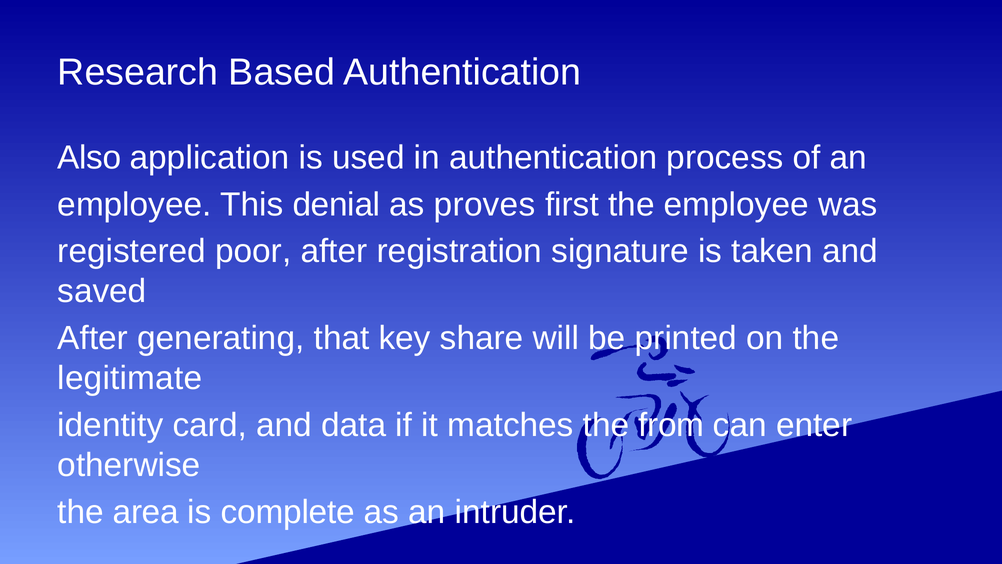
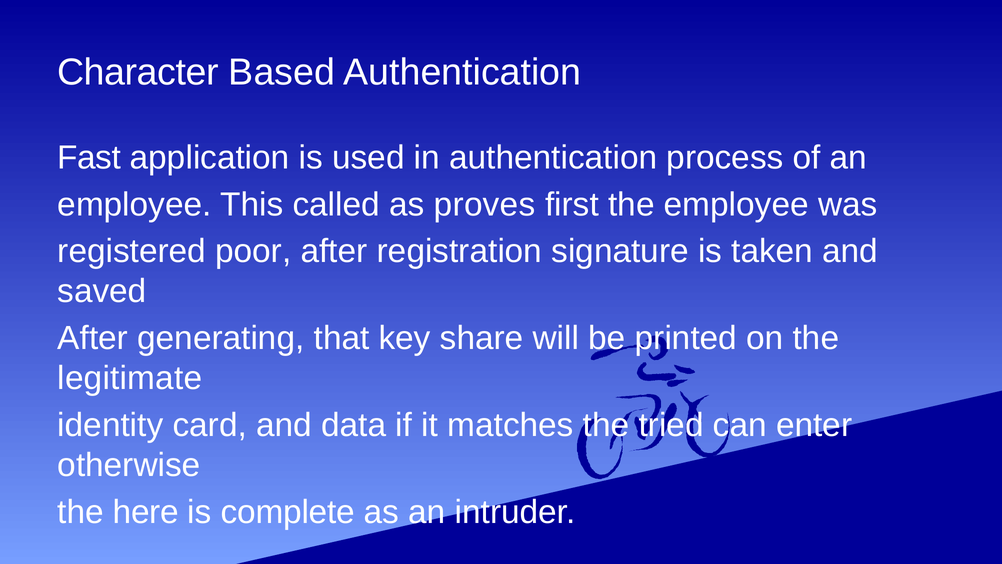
Research: Research -> Character (138, 72)
Also: Also -> Fast (89, 158)
denial: denial -> called (336, 204)
from: from -> tried (671, 425)
area: area -> here (146, 512)
